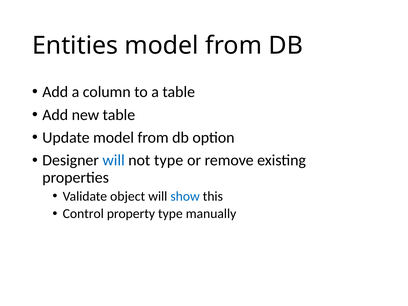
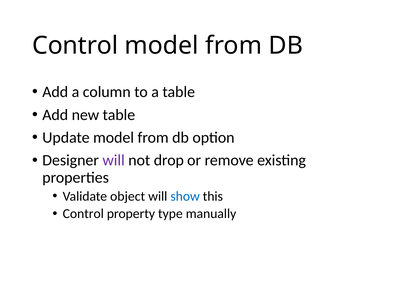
Entities: Entities -> Control (75, 46)
will colour: blue -> purple (114, 160)
not type: type -> drop (169, 160)
